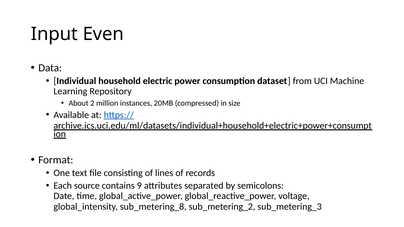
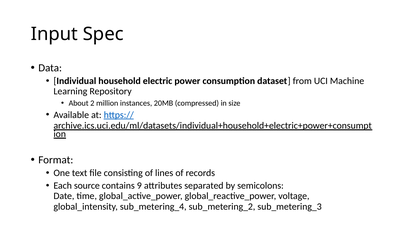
Even: Even -> Spec (103, 34)
sub_metering_8: sub_metering_8 -> sub_metering_4 (153, 207)
